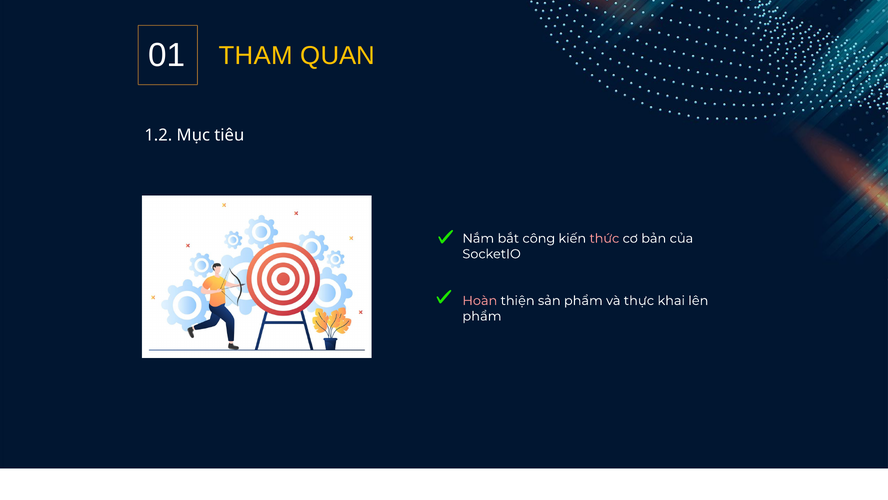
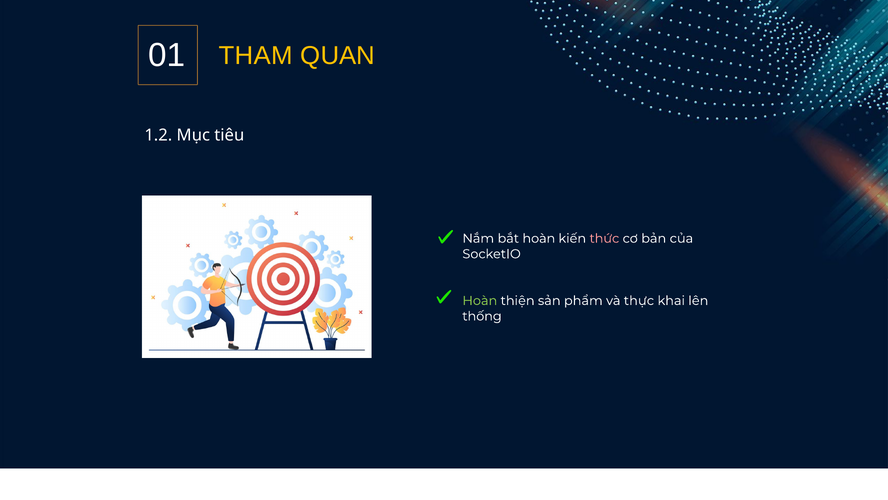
bắt công: công -> hoàn (539, 238)
Hoàn colour: pink -> light green (480, 300)
phẩm: phẩm -> thống (482, 316)
